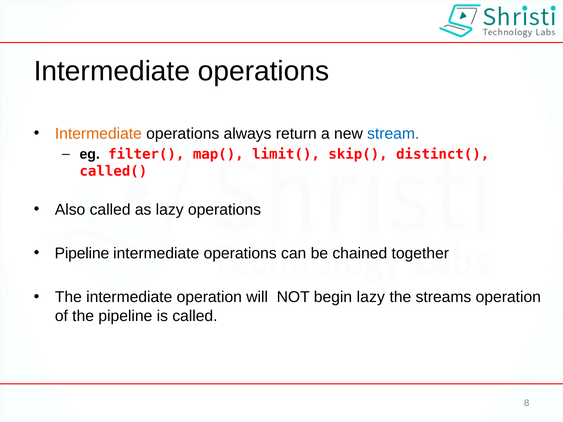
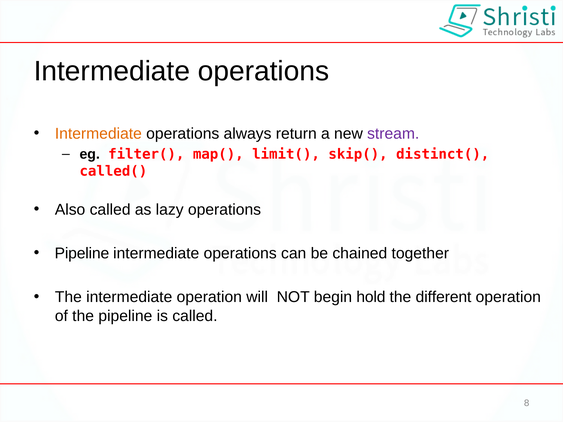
stream colour: blue -> purple (393, 134)
begin lazy: lazy -> hold (371, 297)
streams: streams -> different (444, 297)
